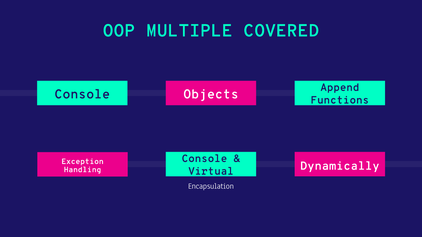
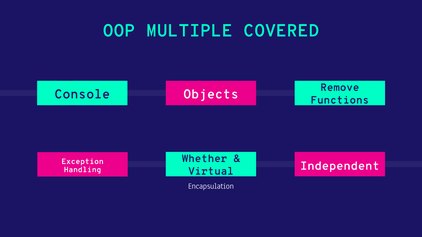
Append: Append -> Remove (340, 88)
Console: Console -> Whether (204, 159)
Dynamically: Dynamically -> Independent (340, 166)
